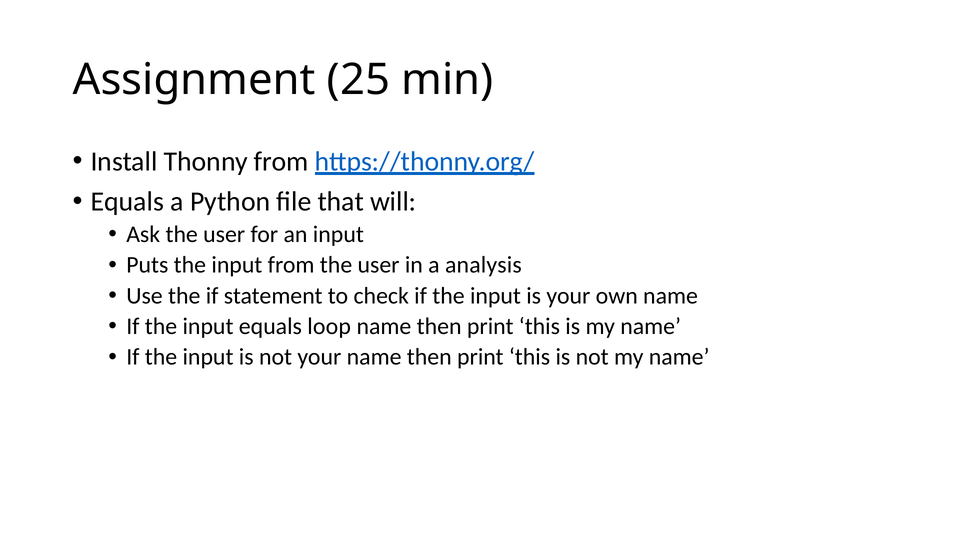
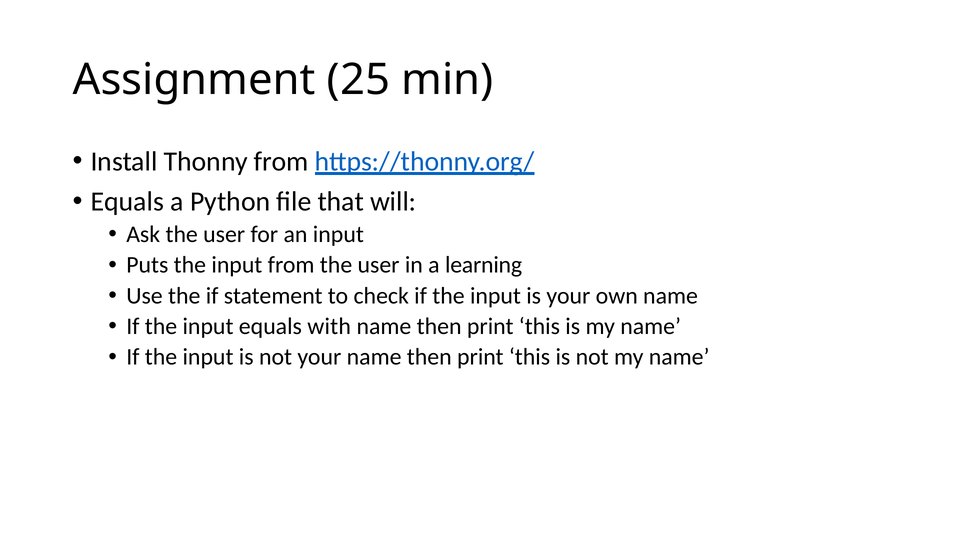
analysis: analysis -> learning (484, 265)
loop: loop -> with (329, 326)
